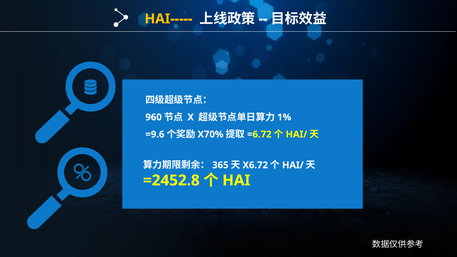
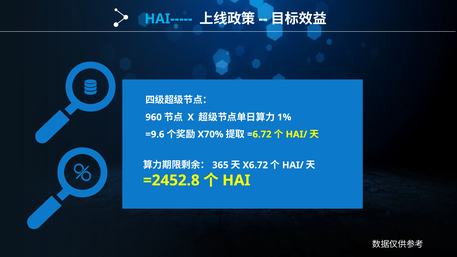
HAI----- colour: yellow -> light blue (169, 19)
